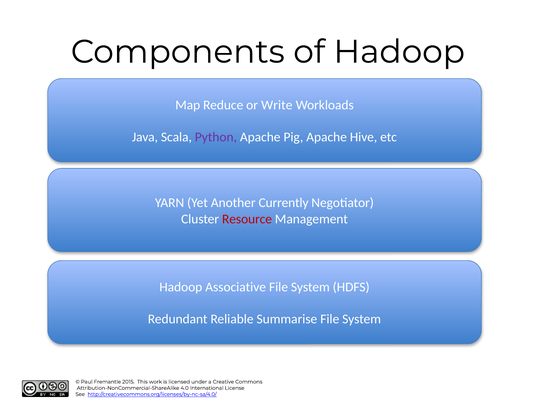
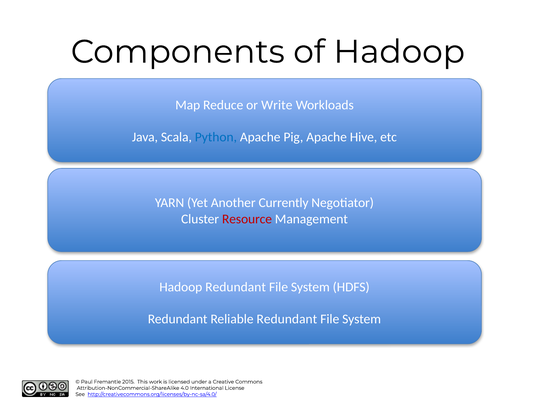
Python colour: purple -> blue (216, 137)
Hadoop Associative: Associative -> Redundant (236, 287)
Reliable Summarise: Summarise -> Redundant (287, 319)
